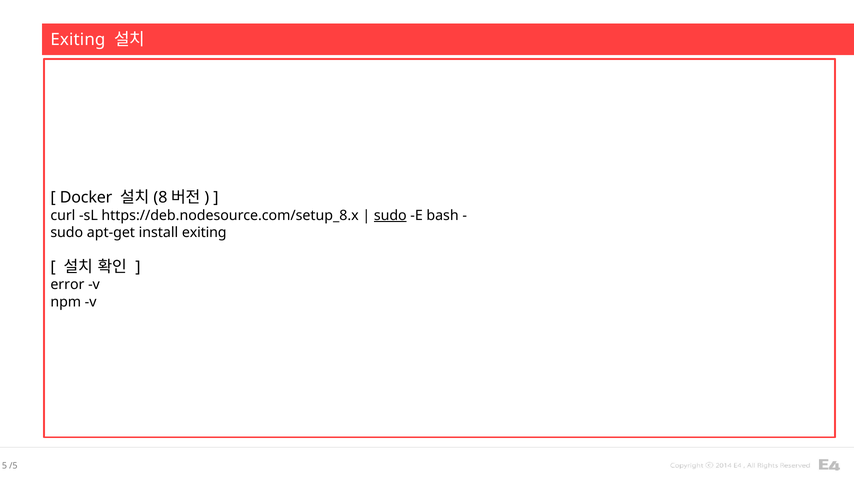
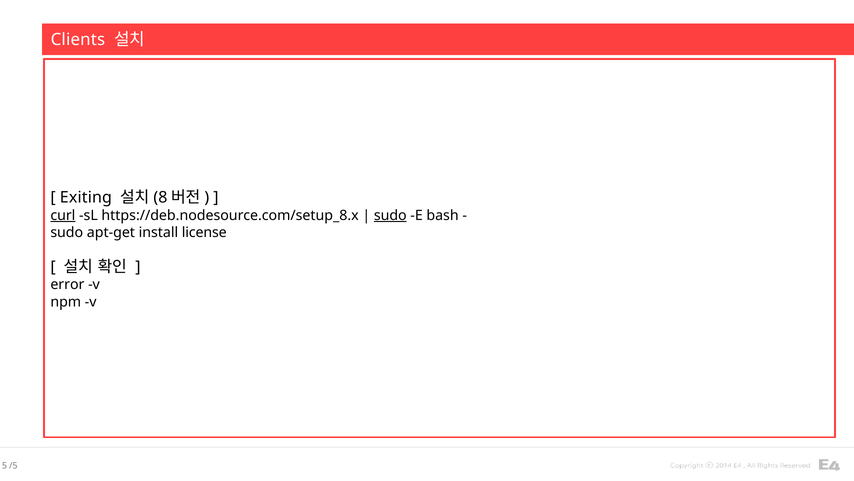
Exiting: Exiting -> Clients (78, 40)
Docker: Docker -> Exiting (86, 197)
curl underline: none -> present (63, 215)
install exiting: exiting -> license (204, 232)
